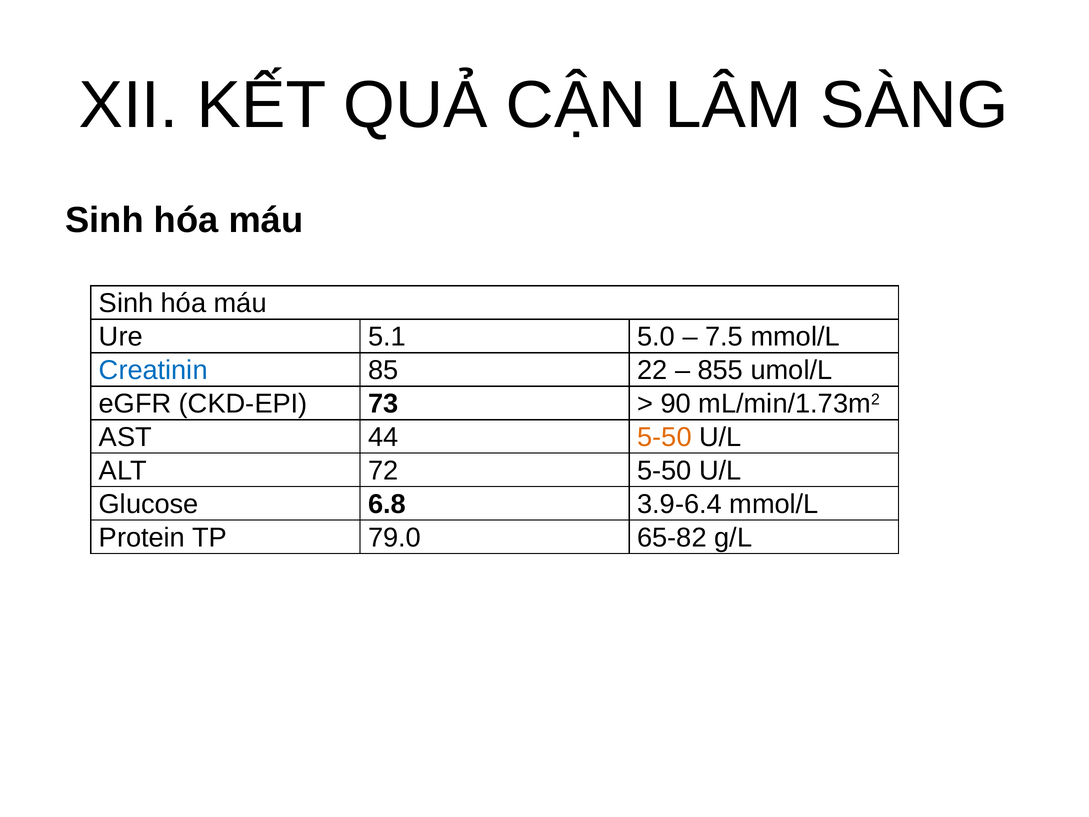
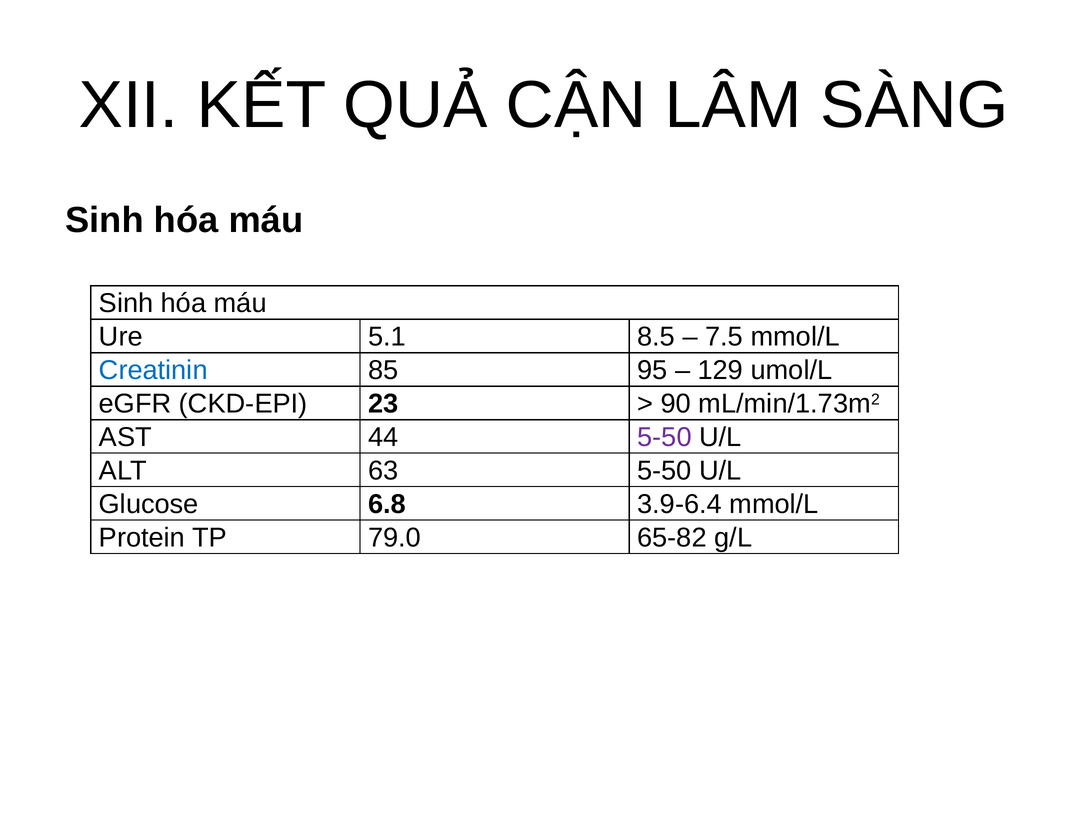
5.0: 5.0 -> 8.5 (656, 337)
22: 22 -> 95 (652, 370)
855: 855 -> 129 (720, 370)
73: 73 -> 23 (383, 404)
5-50 colour: orange -> purple (664, 437)
72: 72 -> 63 (383, 471)
